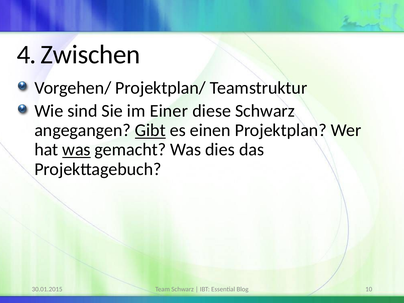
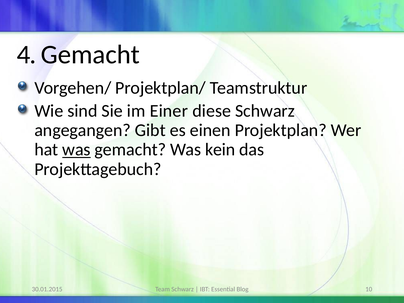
4 Zwischen: Zwischen -> Gemacht (90, 55)
Gibt underline: present -> none (150, 130)
dies: dies -> kein (220, 150)
